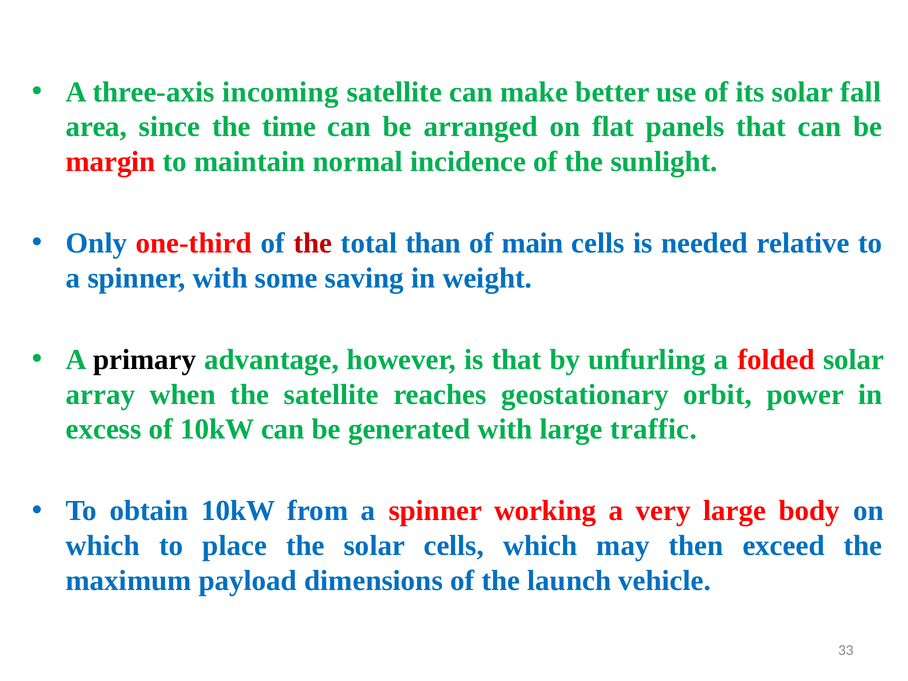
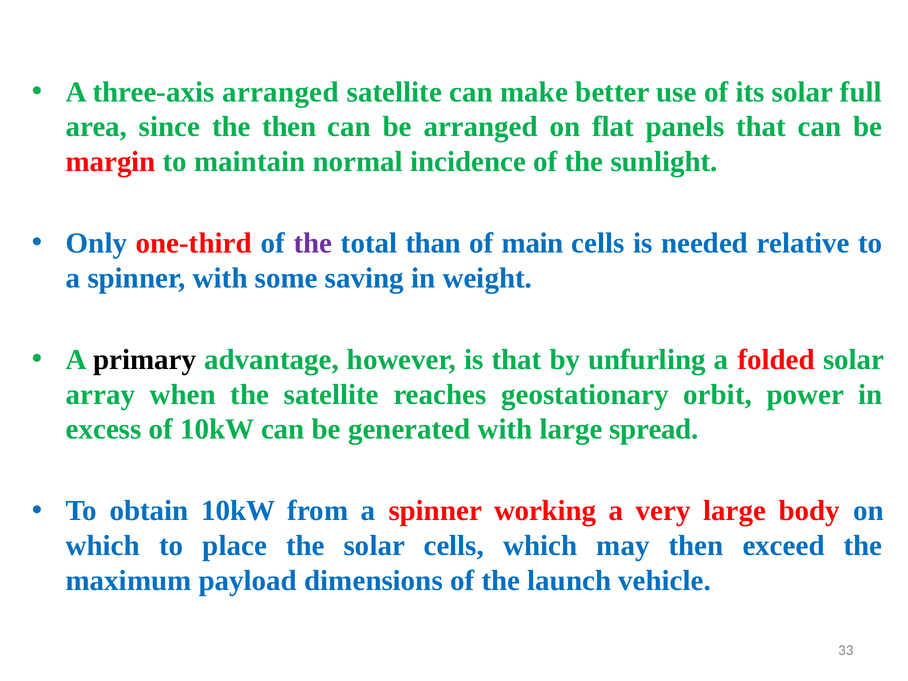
three-axis incoming: incoming -> arranged (281, 92)
fall: fall -> full (861, 92)
the time: time -> then (289, 127)
the colour: red -> purple (313, 243)
traffic: traffic -> spread (654, 429)
